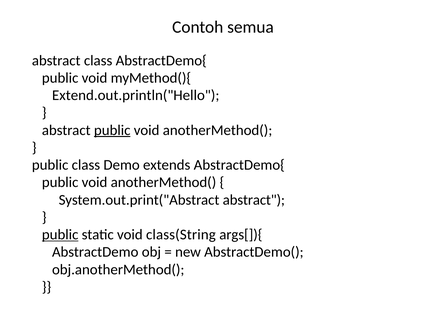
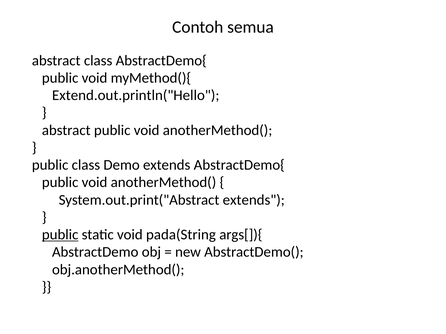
public underline: present -> none (112, 130)
System.out.print("Abstract abstract: abstract -> extends (254, 200)
class(String: class(String -> pada(String (181, 235)
